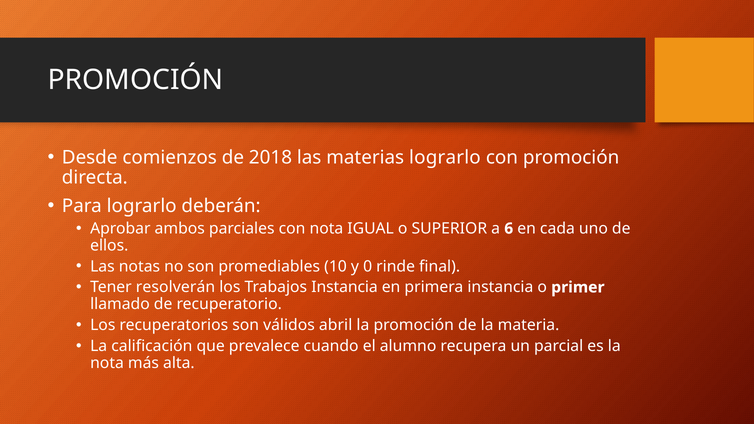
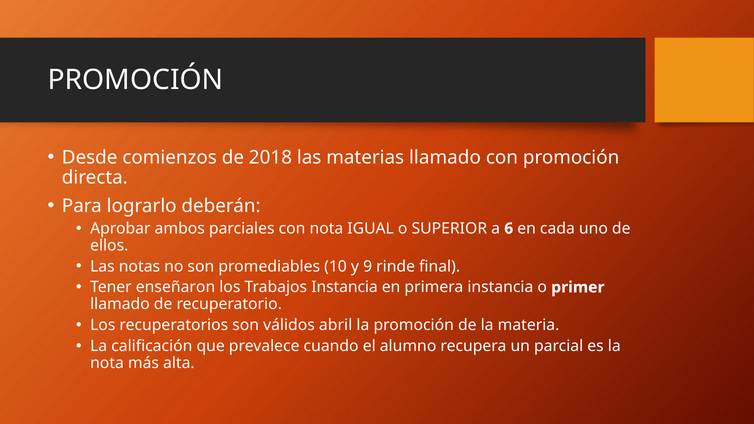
materias lograrlo: lograrlo -> llamado (445, 157)
0: 0 -> 9 (368, 266)
resolverán: resolverán -> enseñaron (176, 287)
